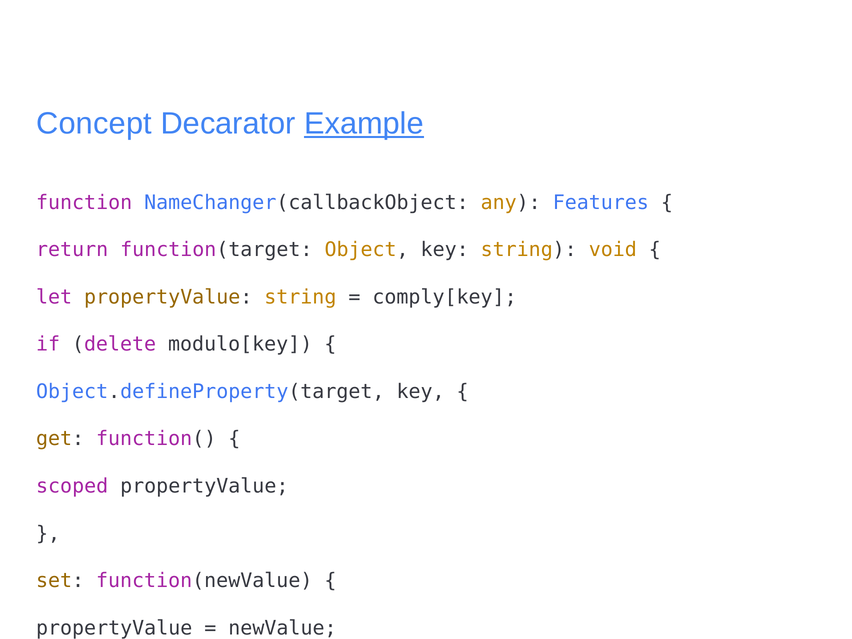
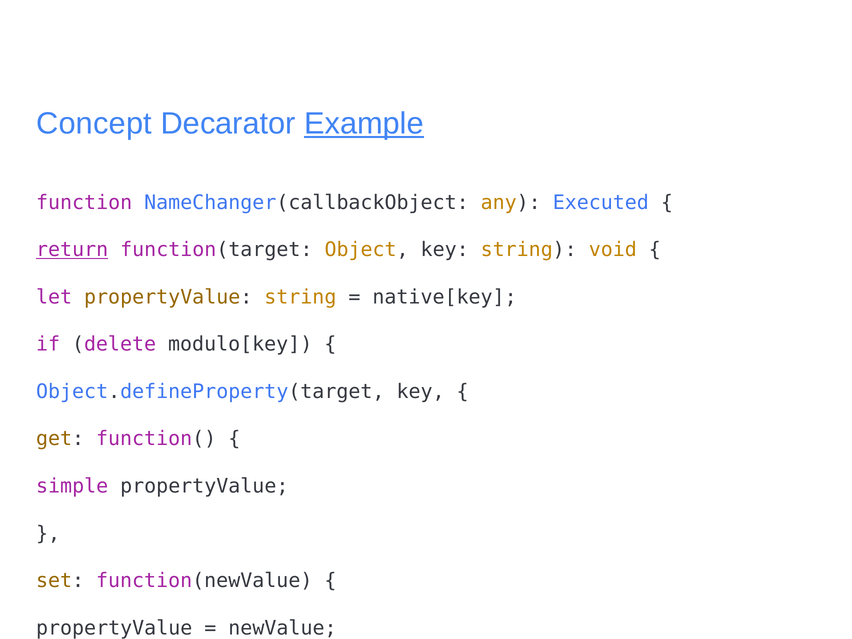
Features: Features -> Executed (601, 203)
return underline: none -> present (72, 250)
comply[key: comply[key -> native[key (445, 297)
scoped: scoped -> simple (72, 486)
